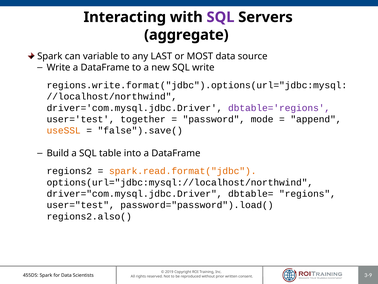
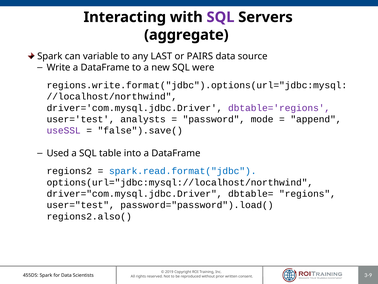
MOST: MOST -> PAIRS (200, 56)
SQL write: write -> were (203, 67)
together: together -> analysts (143, 119)
useSSL colour: orange -> purple (64, 130)
Build: Build -> Used (58, 153)
spark.read.format("jdbc colour: orange -> blue (183, 171)
